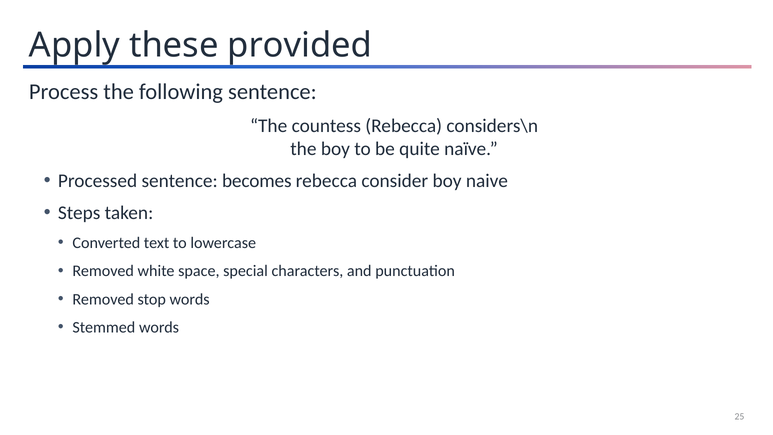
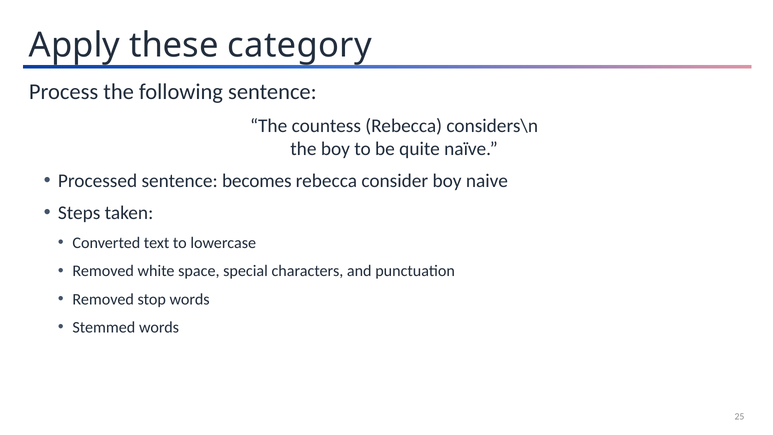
provided: provided -> category (300, 45)
